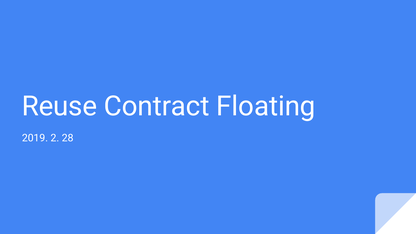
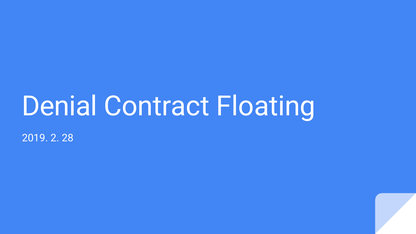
Reuse: Reuse -> Denial (60, 106)
